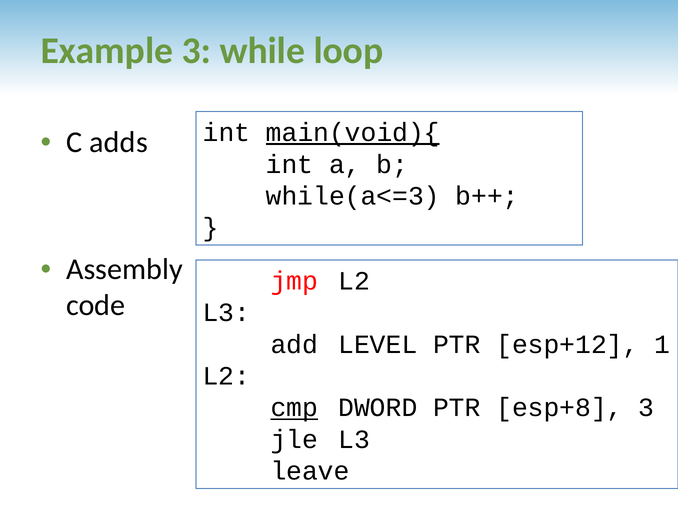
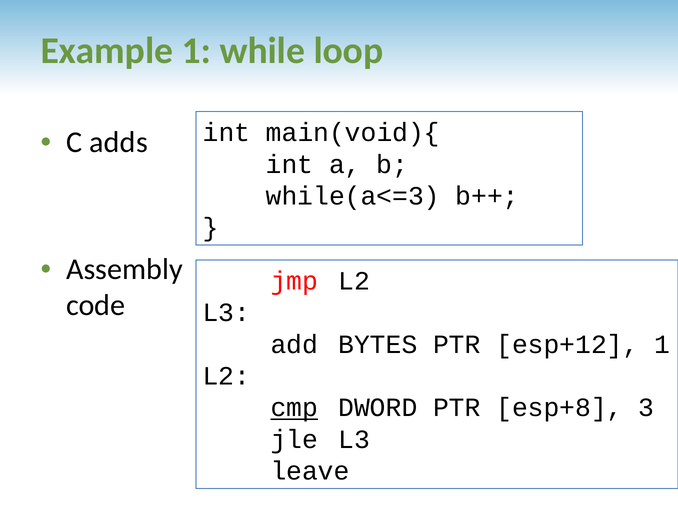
Example 3: 3 -> 1 (196, 51)
main(void){ underline: present -> none (353, 133)
LEVEL: LEVEL -> BYTES (378, 344)
